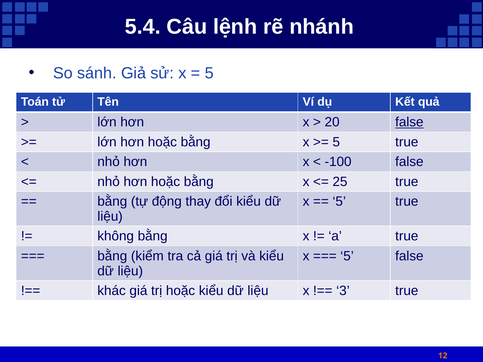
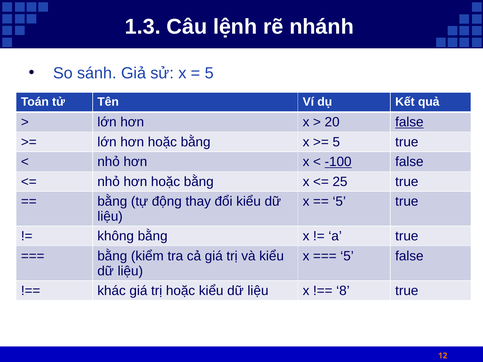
5.4: 5.4 -> 1.3 (143, 27)
-100 underline: none -> present (338, 162)
3: 3 -> 8 (343, 291)
